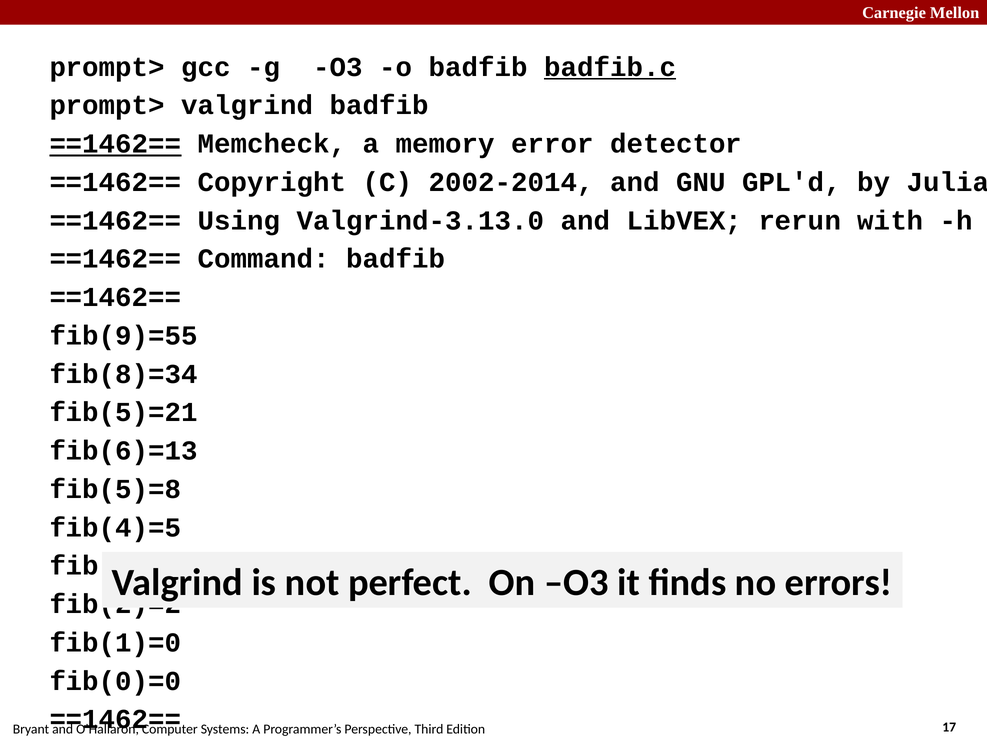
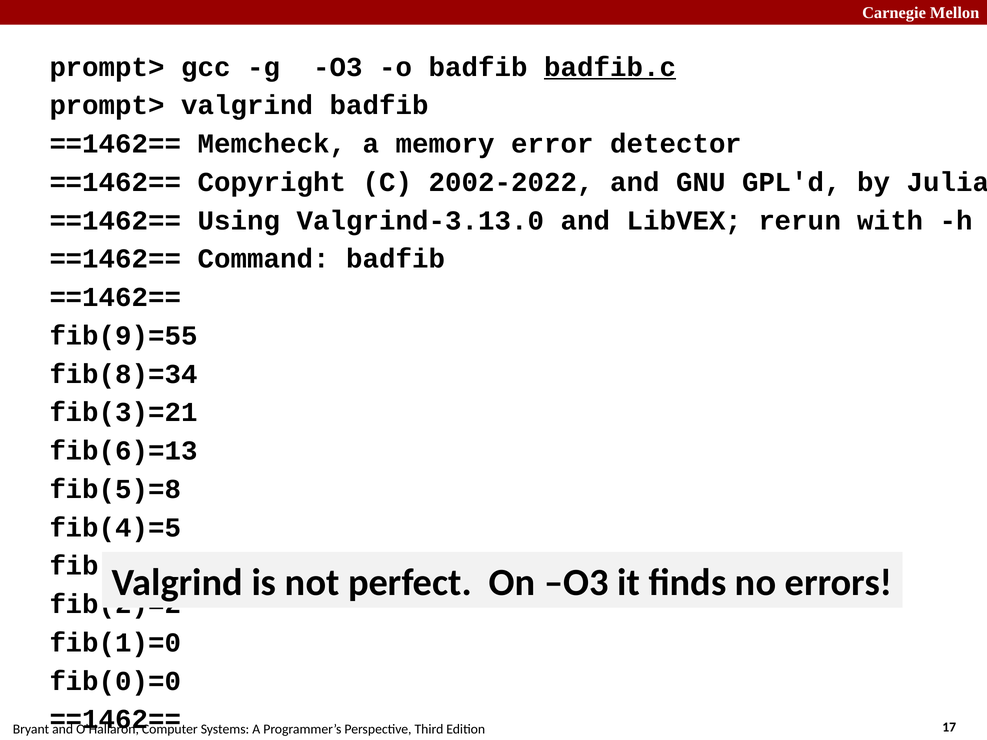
==1462== underline: present -> none (115, 144)
2002-2014: 2002-2014 -> 2002-2022 (511, 182)
fib(5)=21: fib(5)=21 -> fib(3)=21 (124, 413)
